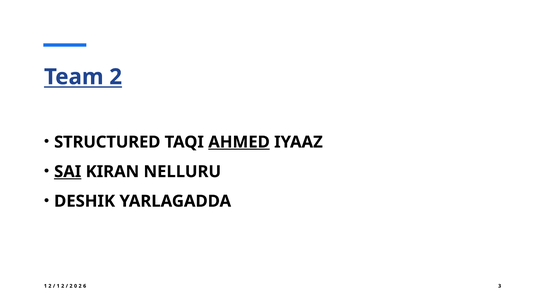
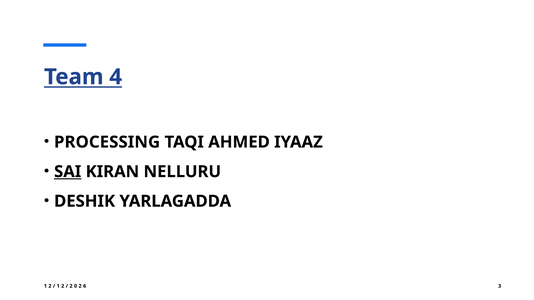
Team 2: 2 -> 4 (116, 77)
STRUCTURED: STRUCTURED -> PROCESSING (107, 142)
AHMED underline: present -> none (239, 142)
